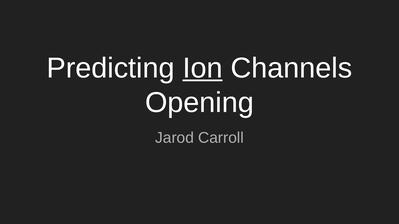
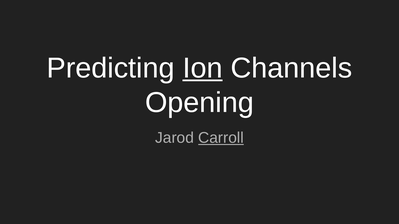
Carroll underline: none -> present (221, 138)
